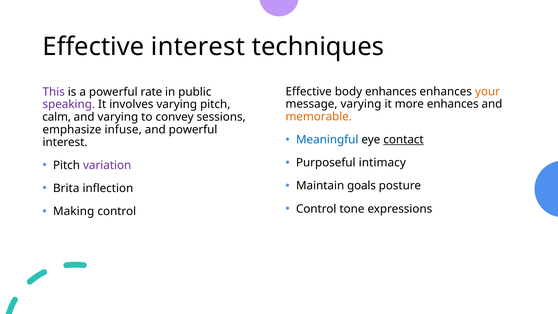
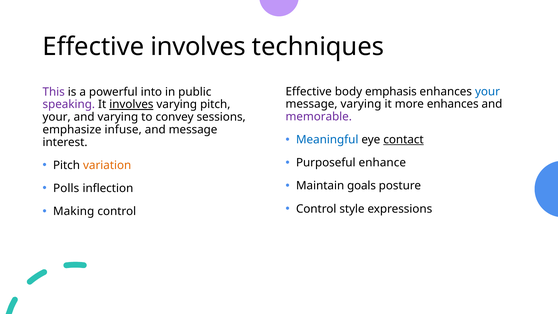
Effective interest: interest -> involves (198, 47)
body enhances: enhances -> emphasis (391, 91)
your colour: orange -> blue (487, 91)
rate: rate -> into (151, 92)
involves underline: none -> present (131, 104)
memorable colour: orange -> purple (319, 117)
calm: calm -> your (57, 117)
and powerful: powerful -> message (193, 130)
intimacy: intimacy -> enhance (382, 163)
variation colour: purple -> orange (107, 165)
Brita: Brita -> Polls (66, 188)
tone: tone -> style (352, 209)
